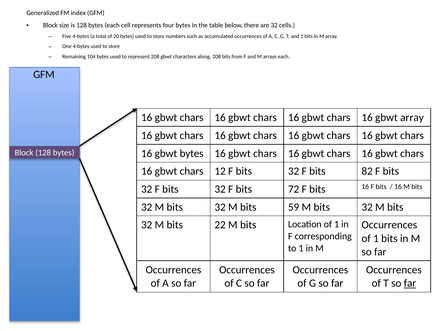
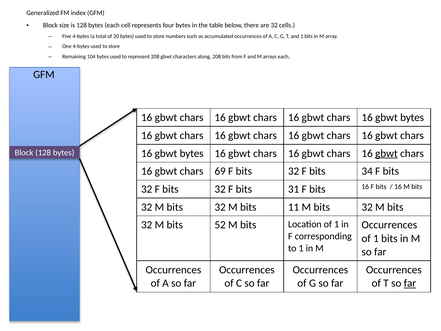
array: array -> bytes (412, 118)
gbwt underline: none -> present (386, 153)
12: 12 -> 69 (220, 171)
82: 82 -> 34 (367, 171)
72: 72 -> 31 (294, 189)
59: 59 -> 11 (294, 207)
22: 22 -> 52 (220, 225)
